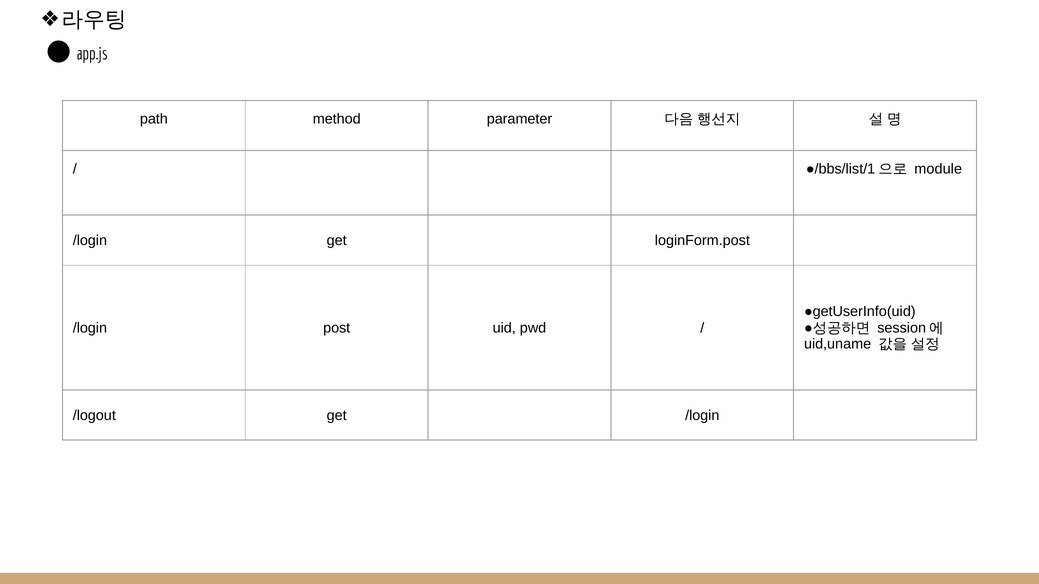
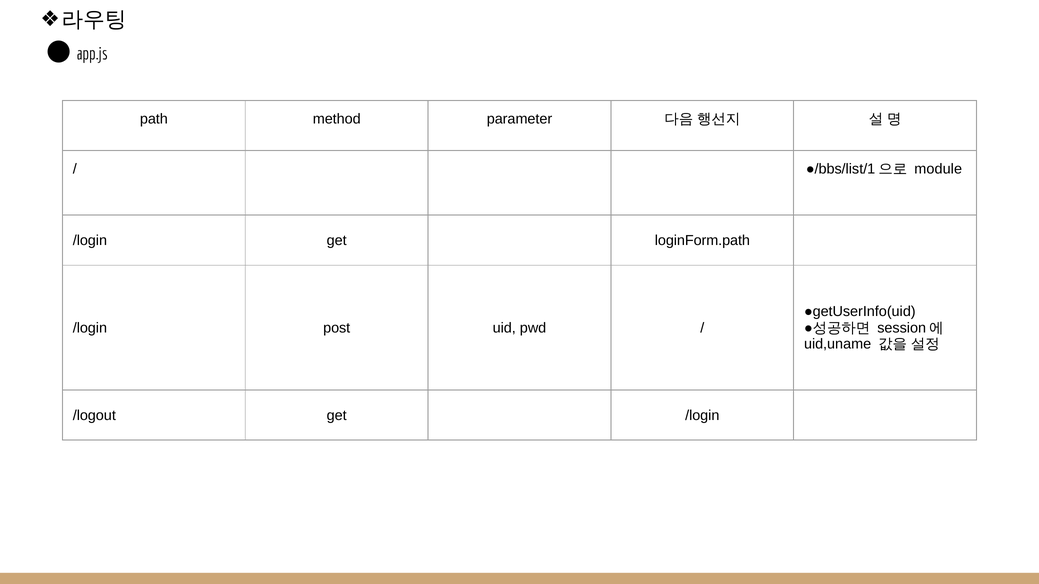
loginForm.post: loginForm.post -> loginForm.path (702, 241)
